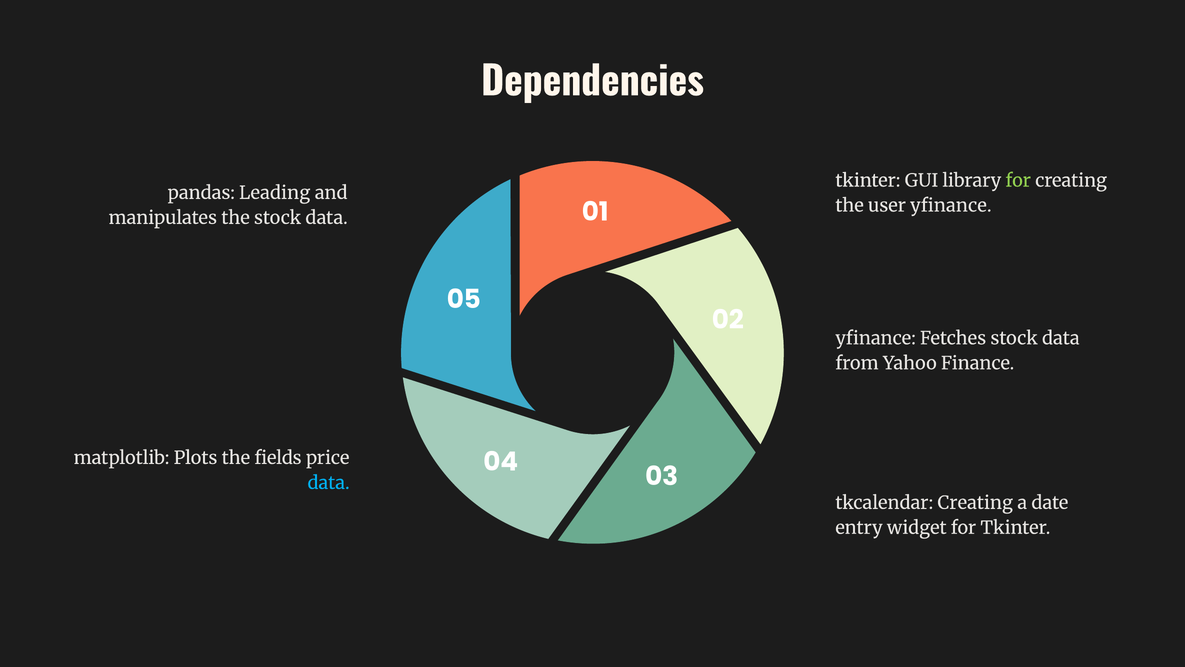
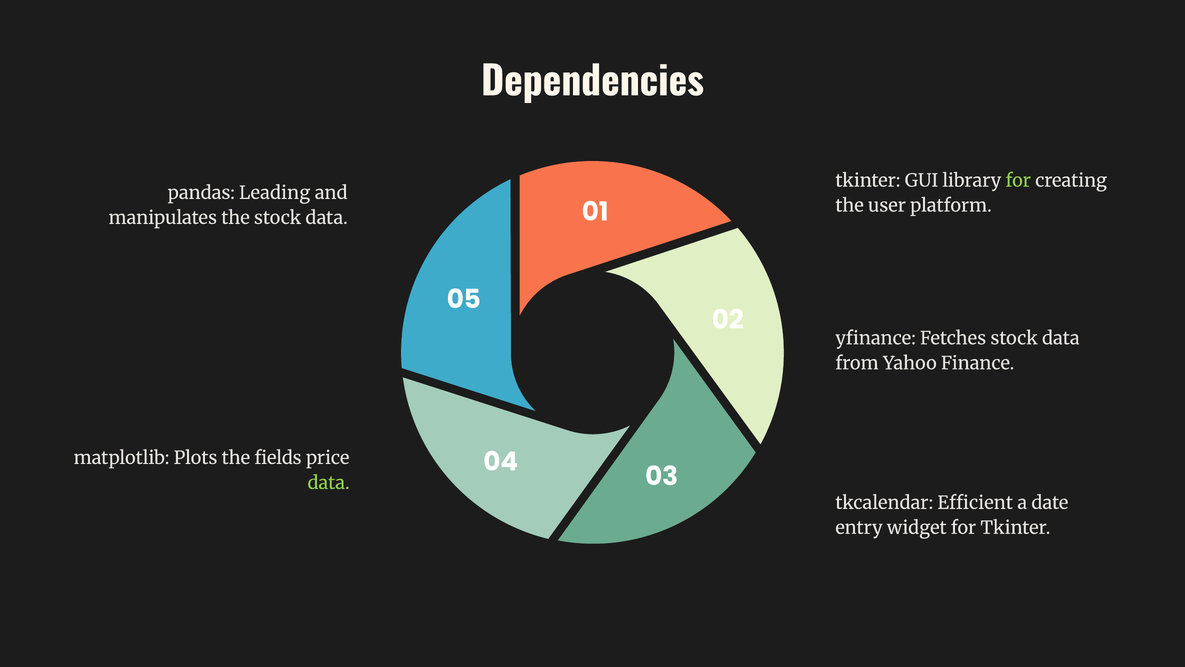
user yfinance: yfinance -> platform (951, 206)
data colour: light blue -> light green (329, 483)
tkcalendar Creating: Creating -> Efficient (975, 503)
